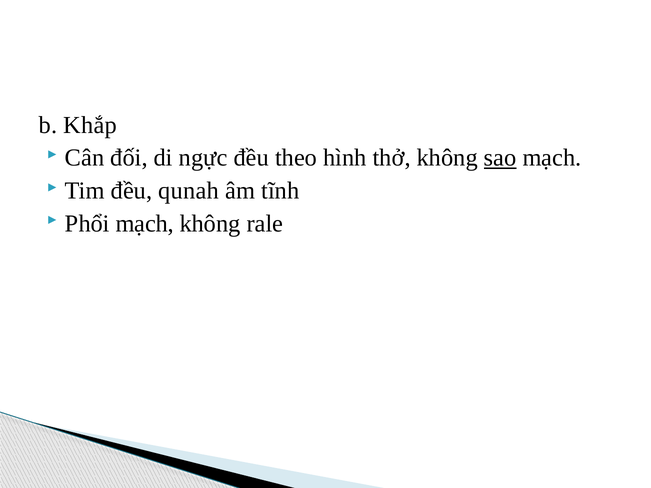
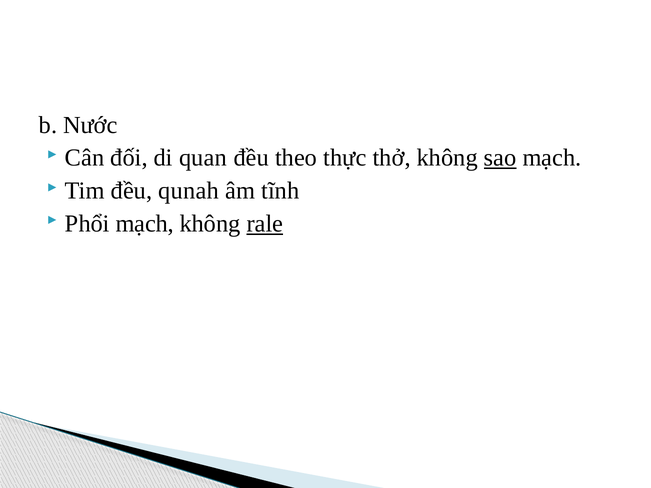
Khắp: Khắp -> Nước (90, 125)
ngực: ngực -> quan (203, 158)
hình: hình -> thực (345, 158)
rale underline: none -> present (265, 224)
